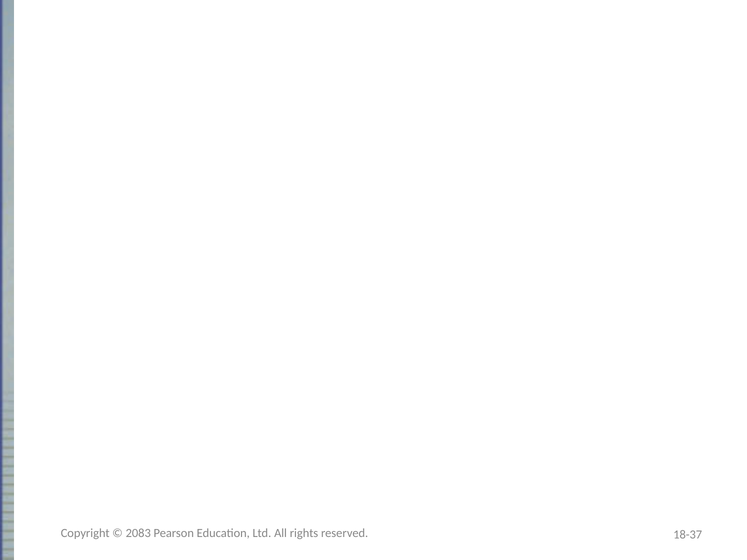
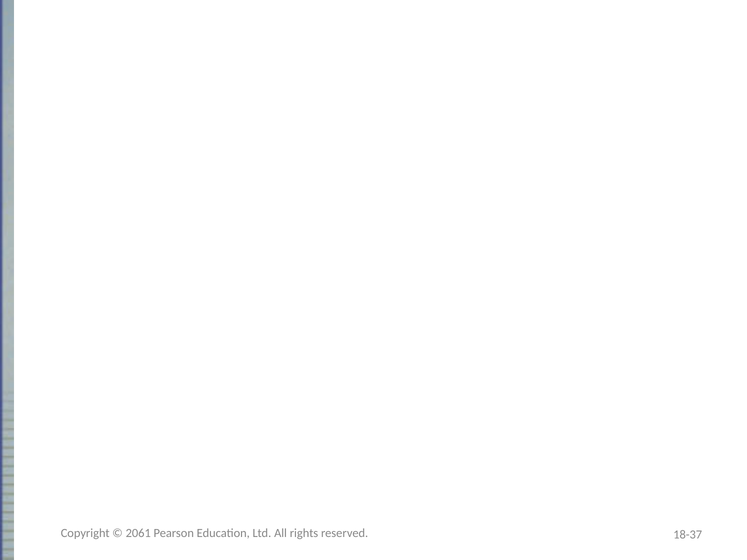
2083: 2083 -> 2061 (138, 534)
